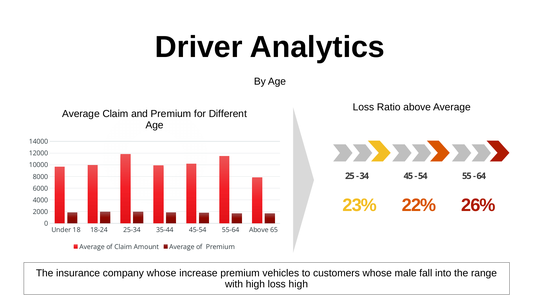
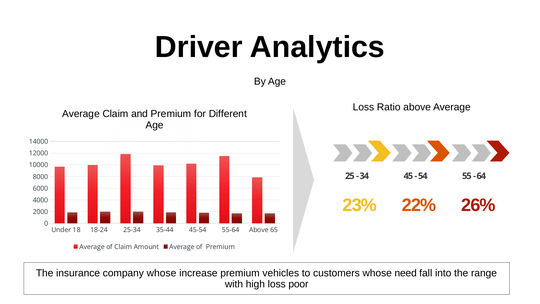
male: male -> need (406, 273)
loss high: high -> poor (298, 284)
